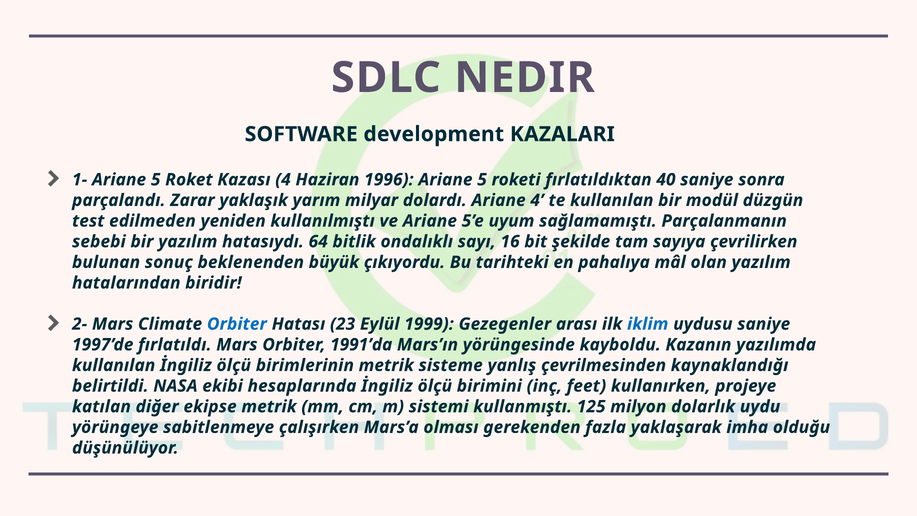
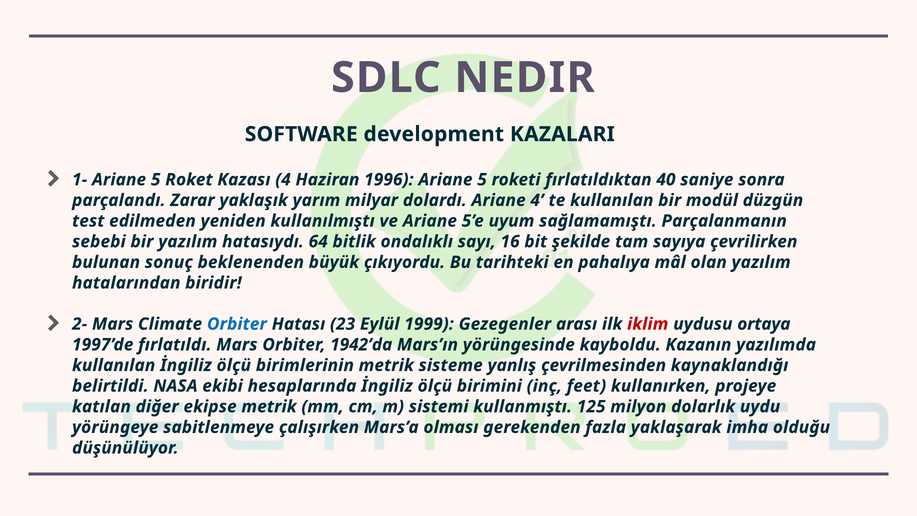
iklim colour: blue -> red (648, 324)
uydusu saniye: saniye -> ortaya (764, 324)
1991’da: 1991’da -> 1942’da (361, 345)
